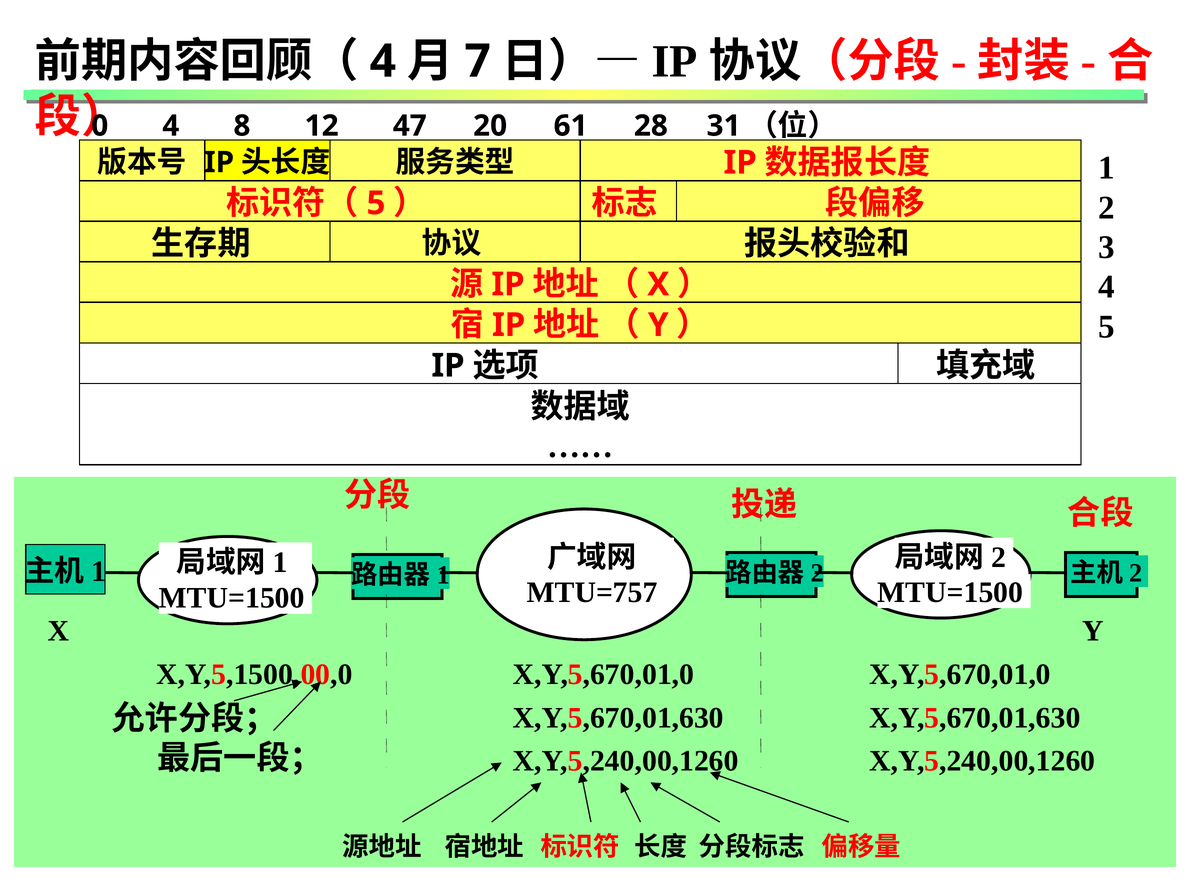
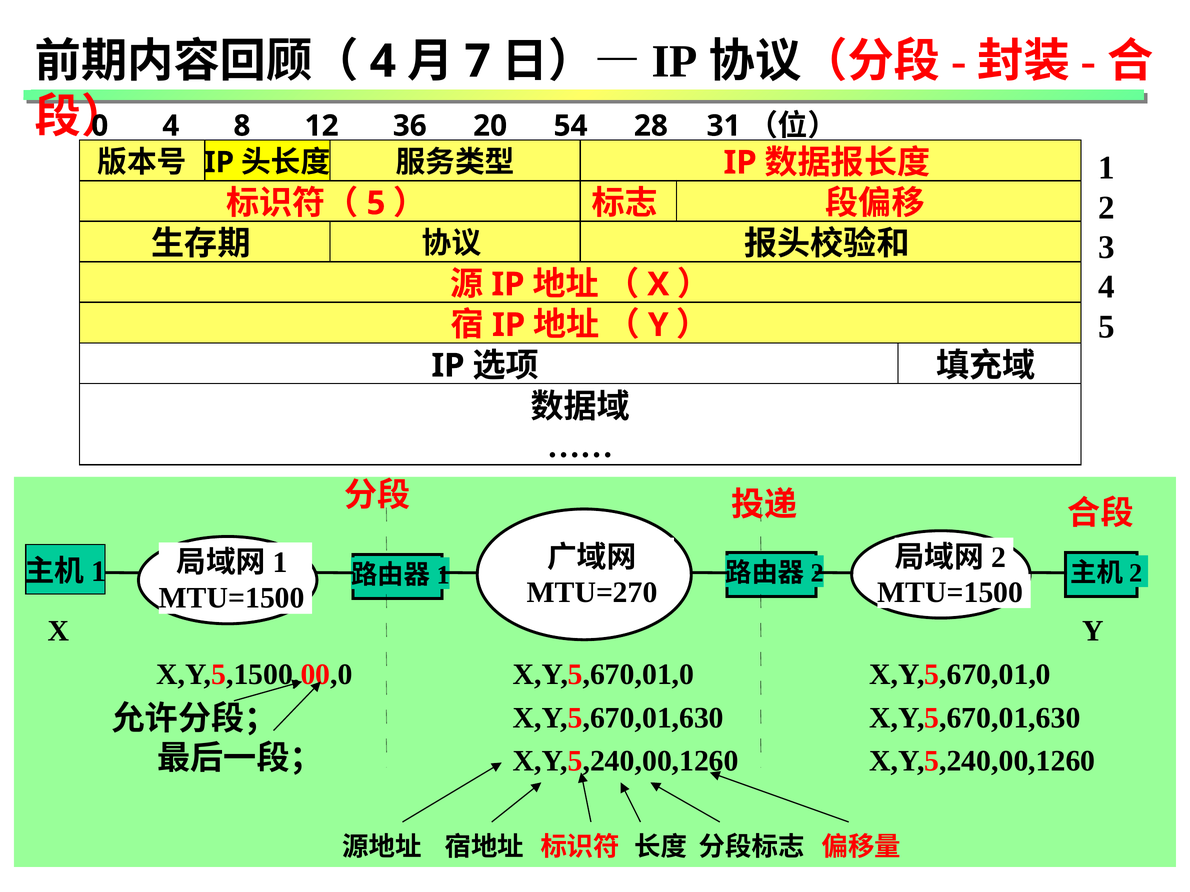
47: 47 -> 36 (410, 126)
61: 61 -> 54 (571, 126)
MTU=757: MTU=757 -> MTU=270 (592, 593)
